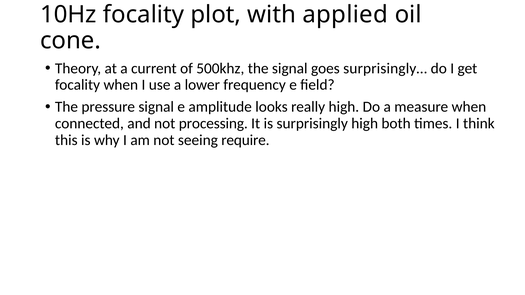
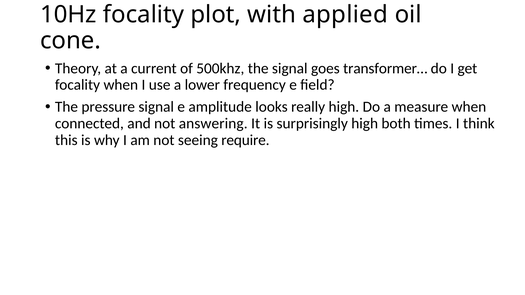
surprisingly…: surprisingly… -> transformer… (385, 68)
processing: processing -> answering (213, 124)
